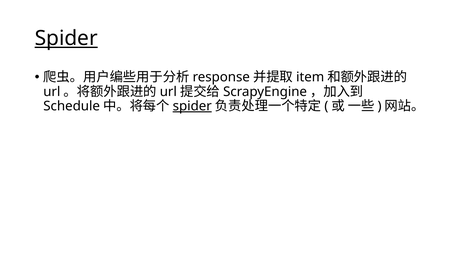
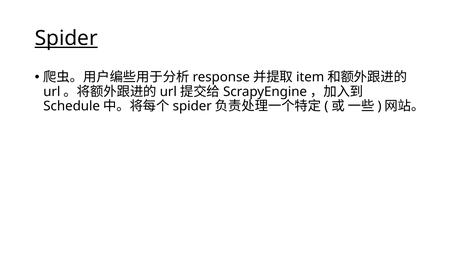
spider underline: present -> none (192, 106)
